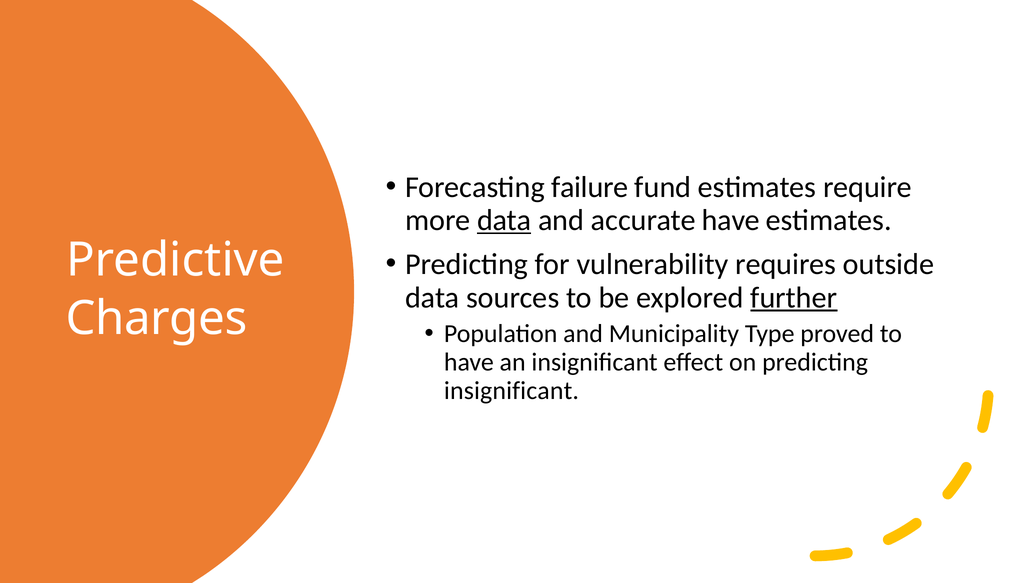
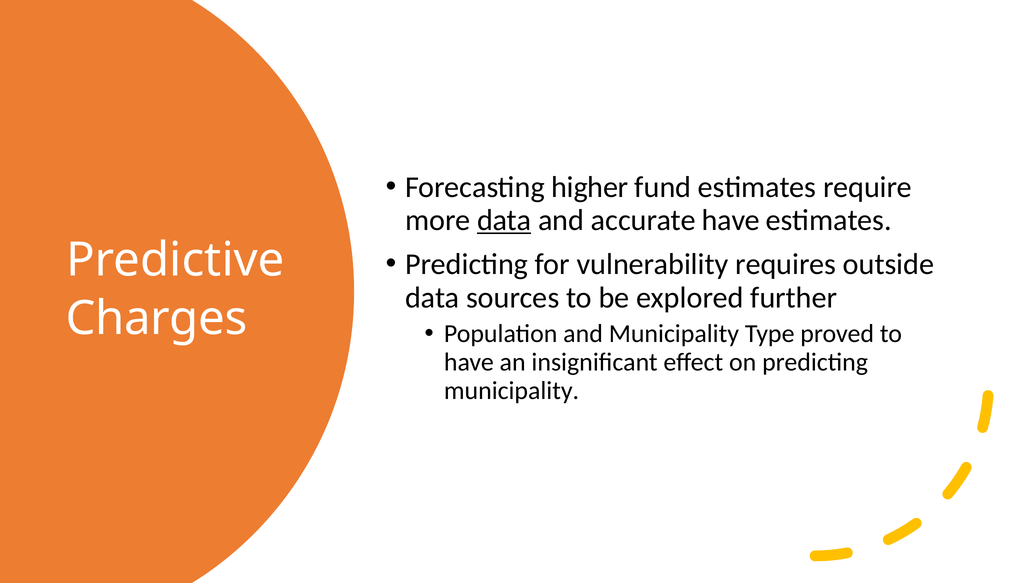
failure: failure -> higher (590, 187)
further underline: present -> none (794, 297)
insignificant: insignificant -> municipality (512, 391)
